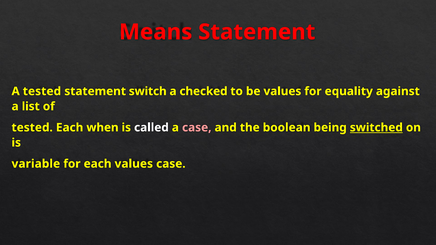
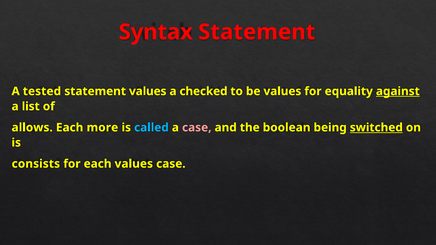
Means: Means -> Syntax (156, 32)
statement switch: switch -> values (148, 91)
against underline: none -> present (398, 91)
tested: tested -> allows (32, 128)
when: when -> more (102, 128)
called colour: white -> light blue (151, 128)
variable: variable -> consists (36, 164)
